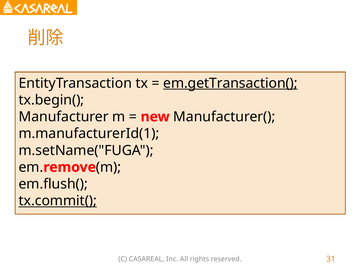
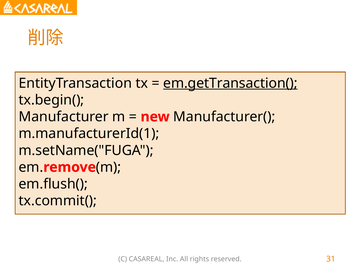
tx.commit( underline: present -> none (58, 201)
